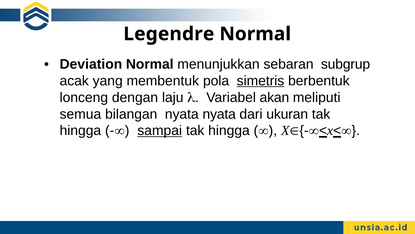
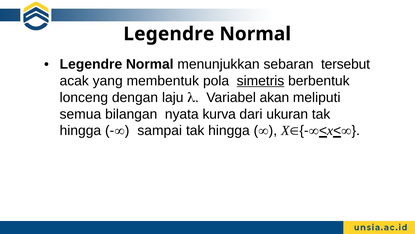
Deviation: Deviation -> Legendre (91, 64)
subgrup: subgrup -> tersebut (346, 64)
nyata nyata: nyata -> kurva (219, 114)
sampai underline: present -> none (160, 130)
